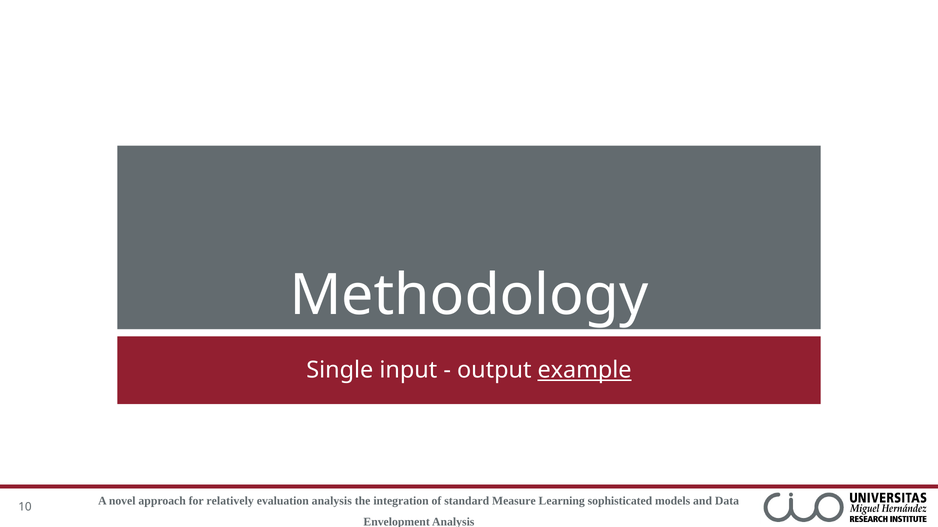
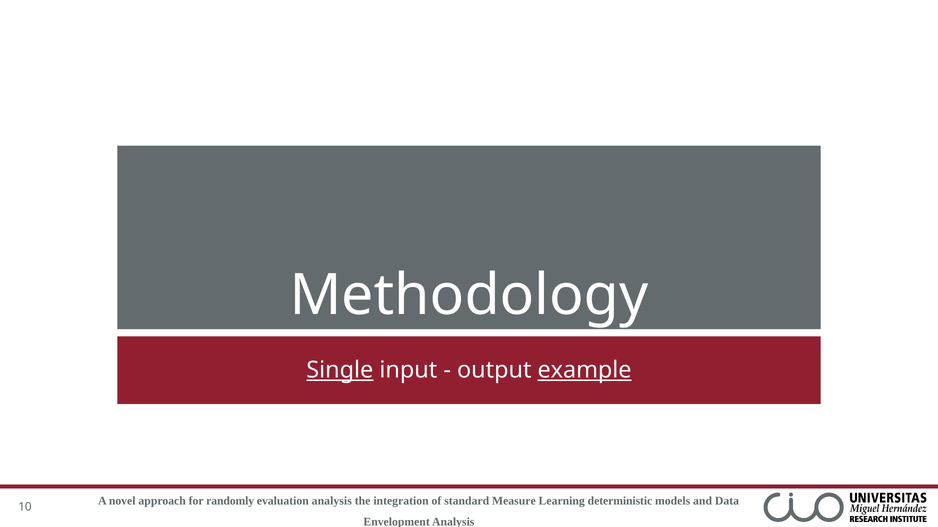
Single underline: none -> present (340, 370)
relatively: relatively -> randomly (230, 502)
sophisticated: sophisticated -> deterministic (620, 502)
